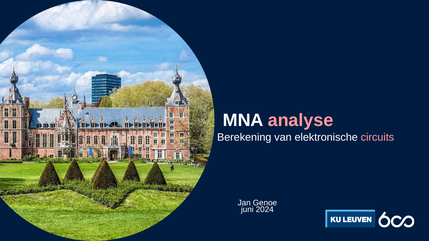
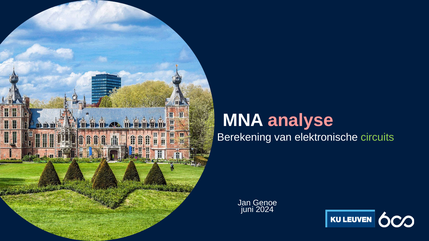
circuits colour: pink -> light green (377, 137)
